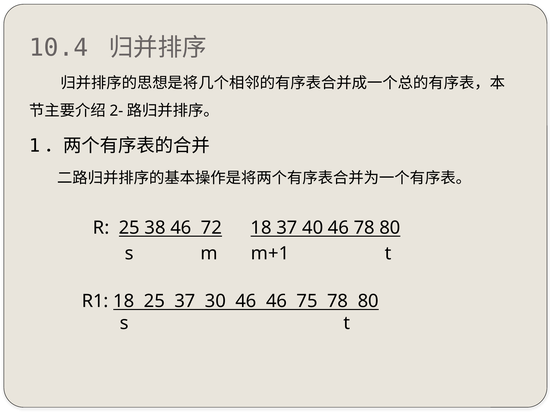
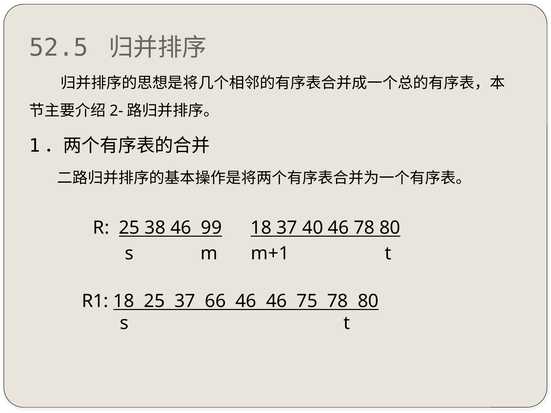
10.4: 10.4 -> 52.5 (59, 48)
72: 72 -> 99 (211, 228)
30: 30 -> 66 (215, 301)
